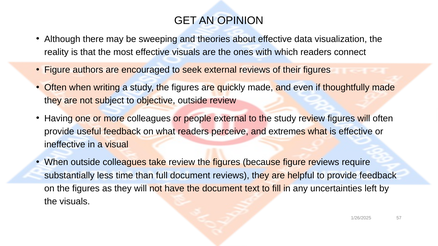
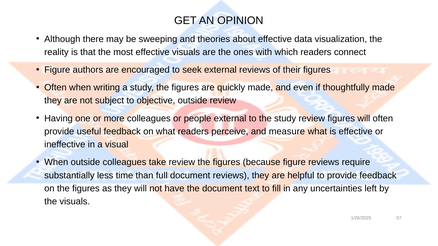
extremes: extremes -> measure (287, 132)
